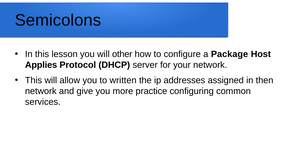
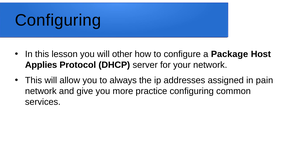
Semicolons: Semicolons -> Configuring (58, 20)
written: written -> always (123, 80)
then: then -> pain (265, 80)
